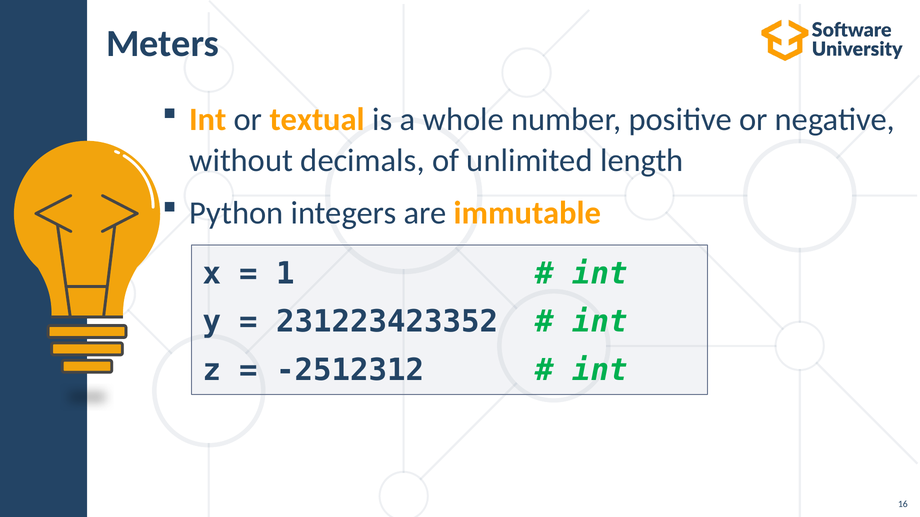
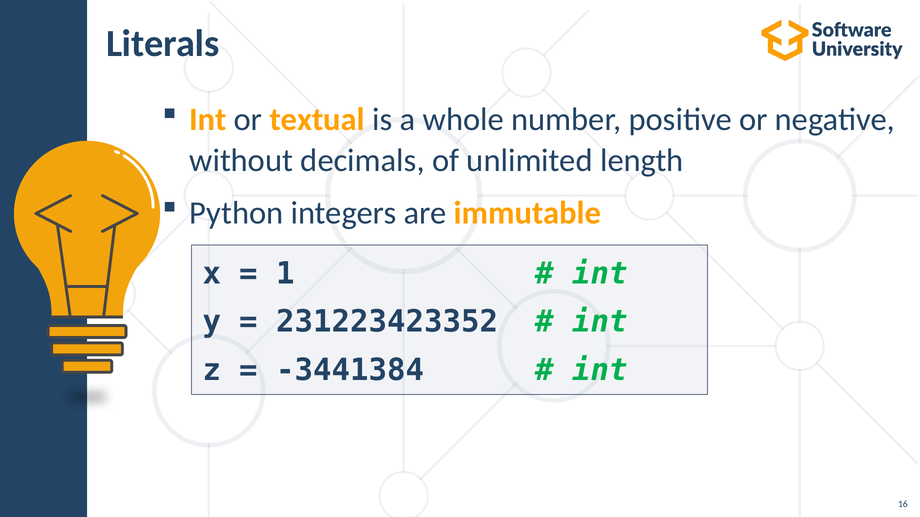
Meters: Meters -> Literals (163, 44)
-2512312: -2512312 -> -3441384 (350, 371)
